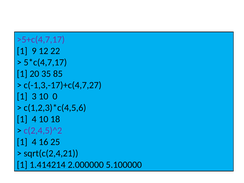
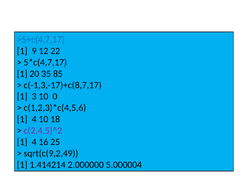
>5+c(4,7,17 colour: purple -> blue (41, 40)
c(-1,3,-17)+c(4,7,27: c(-1,3,-17)+c(4,7,27 -> c(-1,3,-17)+c(8,7,17 (63, 85)
sqrt(c(2,4,21: sqrt(c(2,4,21 -> sqrt(c(9,2,49 (51, 153)
5.100000: 5.100000 -> 5.000004 (124, 165)
